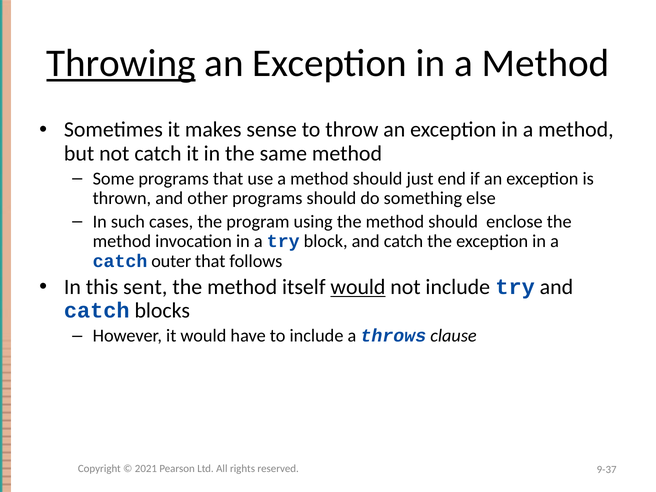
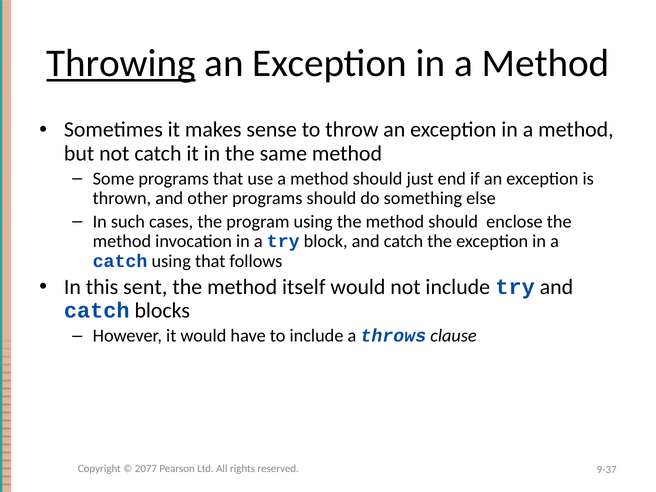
catch outer: outer -> using (171, 261)
would underline: present -> none (358, 287)
2021: 2021 -> 2077 (146, 469)
